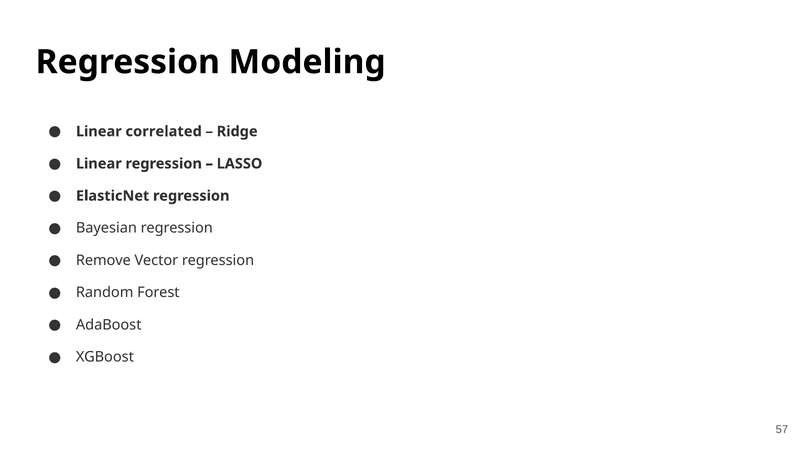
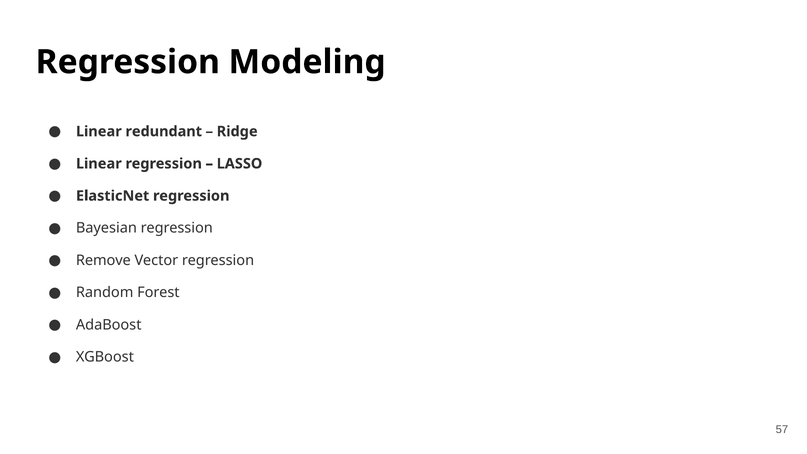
correlated: correlated -> redundant (164, 131)
